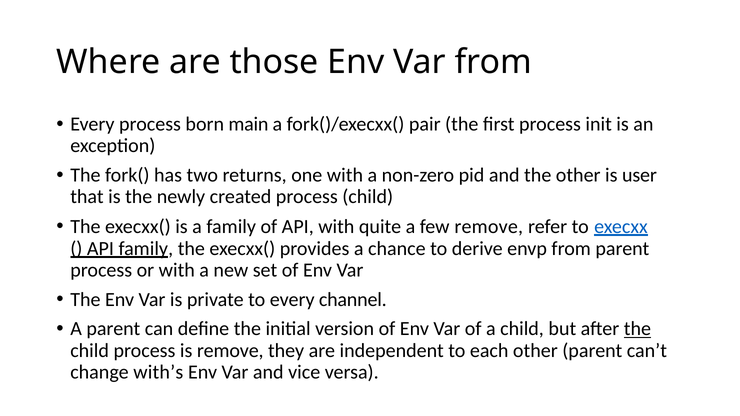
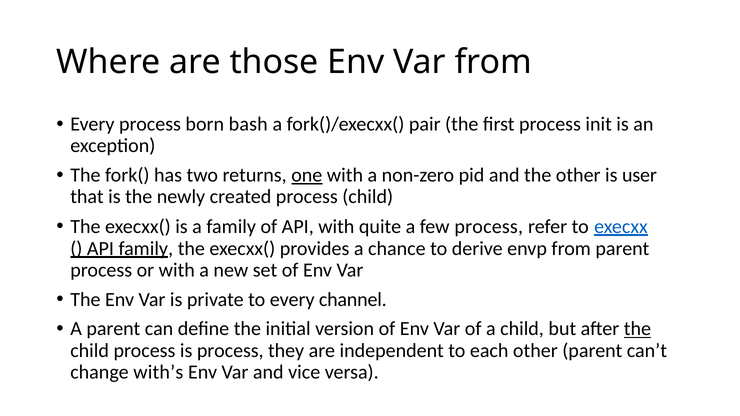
main: main -> bash (248, 124)
one underline: none -> present (307, 175)
few remove: remove -> process (489, 227)
is remove: remove -> process (230, 351)
